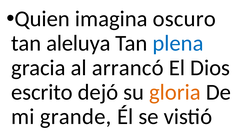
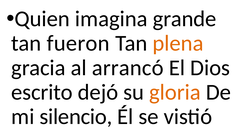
oscuro: oscuro -> grande (185, 19)
aleluya: aleluya -> fueron (78, 43)
plena colour: blue -> orange (178, 43)
grande: grande -> silencio (76, 117)
